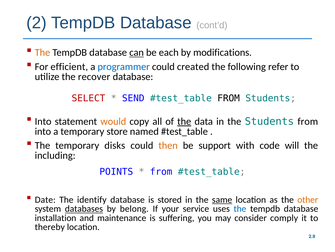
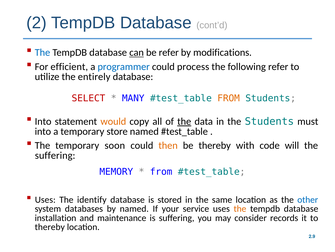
The colour: orange -> blue (42, 52)
be each: each -> refer (169, 52)
created: created -> process (193, 67)
recover: recover -> entirely (94, 76)
SEND: SEND -> MANY (133, 98)
FROM colour: black -> orange (229, 98)
Students from: from -> must (308, 121)
disks: disks -> soon (115, 145)
be support: support -> thereby (215, 145)
including: including -> suffering (55, 155)
POINTS: POINTS -> MEMORY (116, 171)
Date: Date -> Uses (45, 199)
same underline: present -> none (222, 199)
other colour: orange -> blue (308, 199)
databases underline: present -> none (84, 208)
by belong: belong -> named (134, 208)
the colour: blue -> orange (240, 208)
comply: comply -> records (284, 217)
